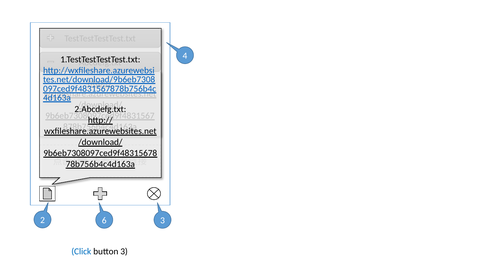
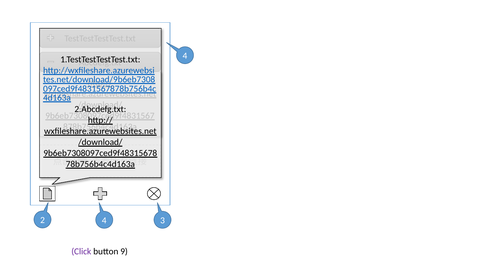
2 6: 6 -> 4 (104, 220)
Click colour: blue -> purple (81, 251)
button 3: 3 -> 9 (124, 251)
